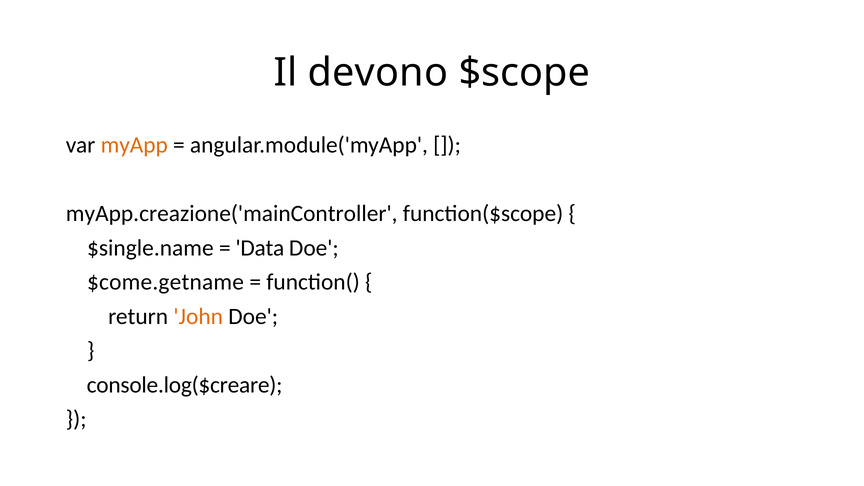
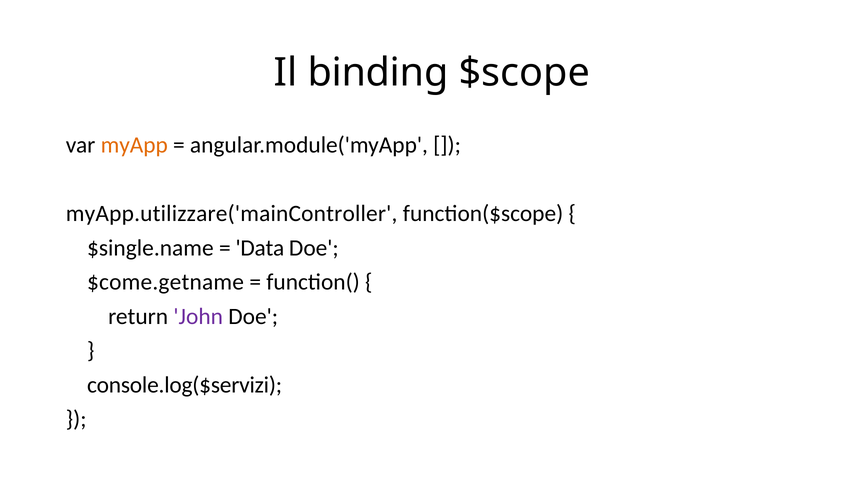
devono: devono -> binding (378, 73)
myApp.creazione('mainController: myApp.creazione('mainController -> myApp.utilizzare('mainController (232, 214)
John colour: orange -> purple (198, 316)
console.log($creare: console.log($creare -> console.log($servizi (185, 385)
